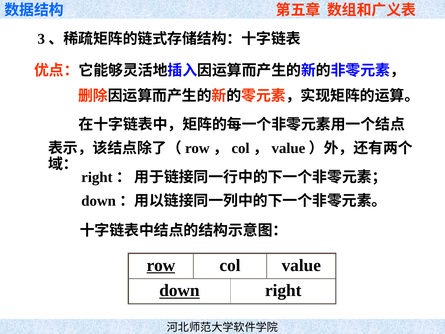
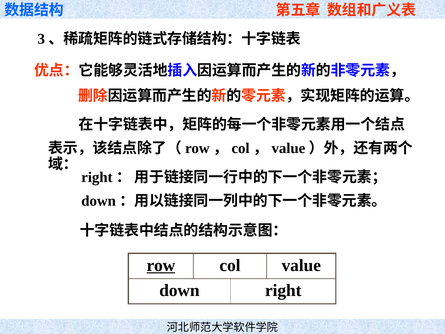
down underline: present -> none (179, 290)
